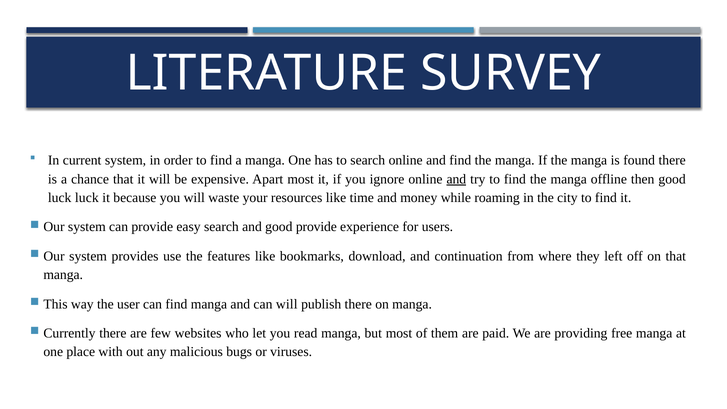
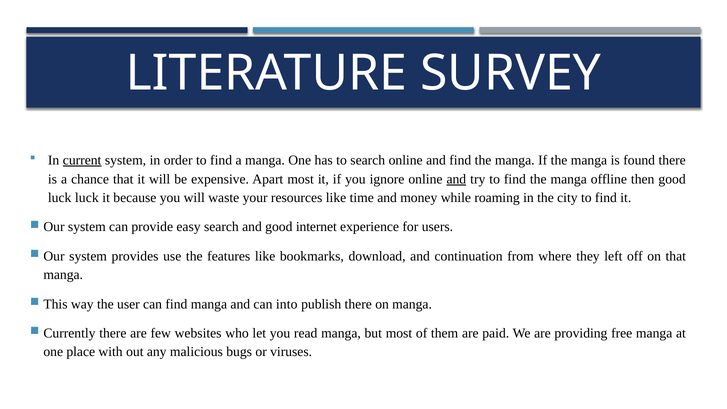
current underline: none -> present (82, 160)
good provide: provide -> internet (316, 227)
can will: will -> into (287, 304)
